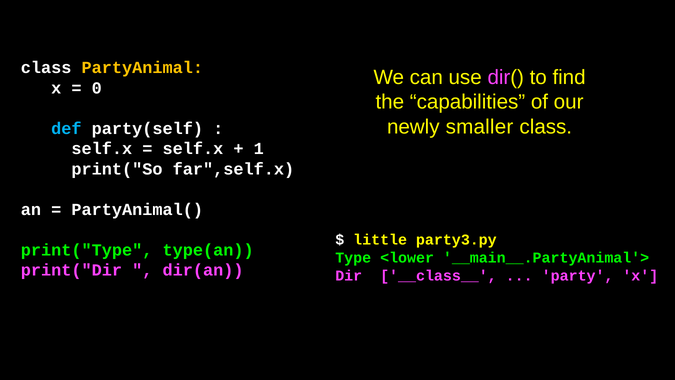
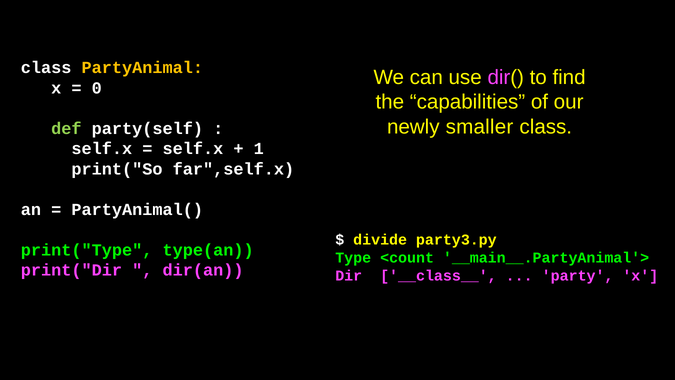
def colour: light blue -> light green (66, 128)
little: little -> divide (380, 240)
<lower: <lower -> <count (407, 258)
